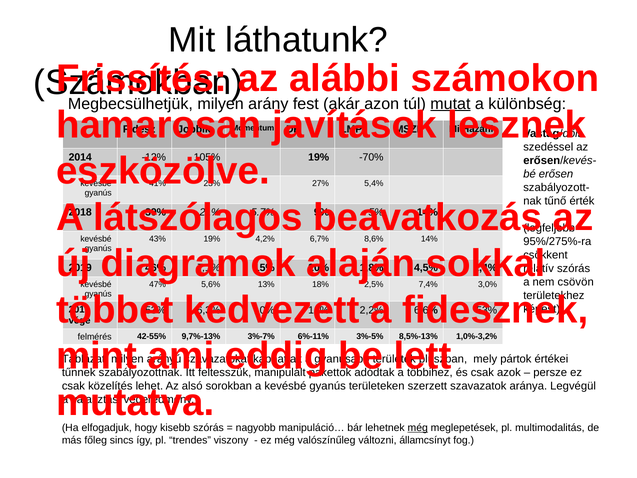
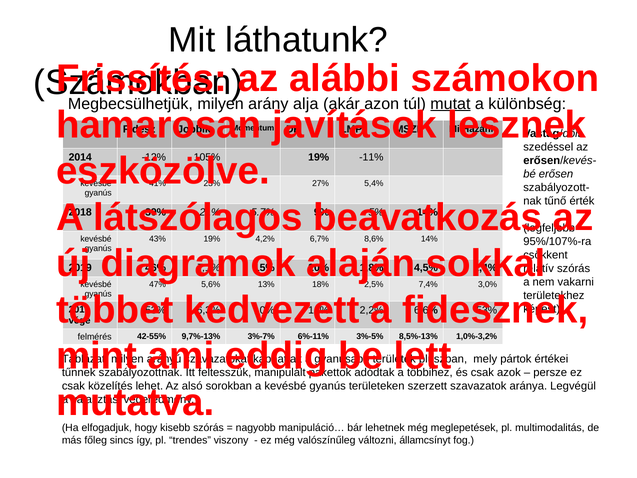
fest: fest -> alja (306, 104)
-70%: -70% -> -11% (371, 157)
95%/275%-ra: 95%/275%-ra -> 95%/107%-ra (557, 242)
csövön: csövön -> vakarni (576, 282)
még underline: present -> none (418, 428)
